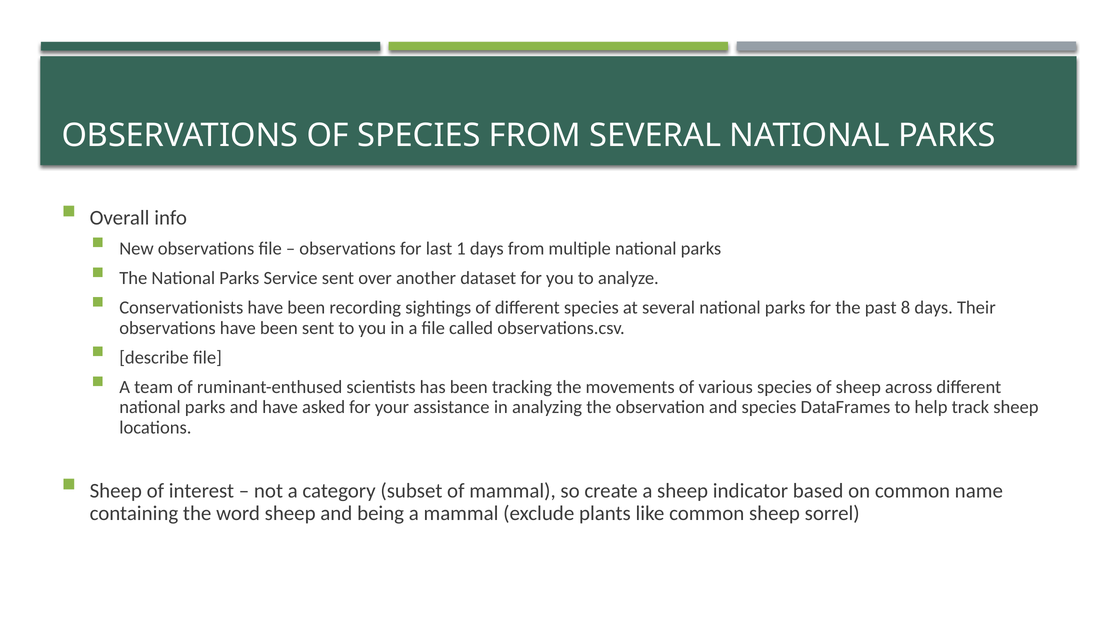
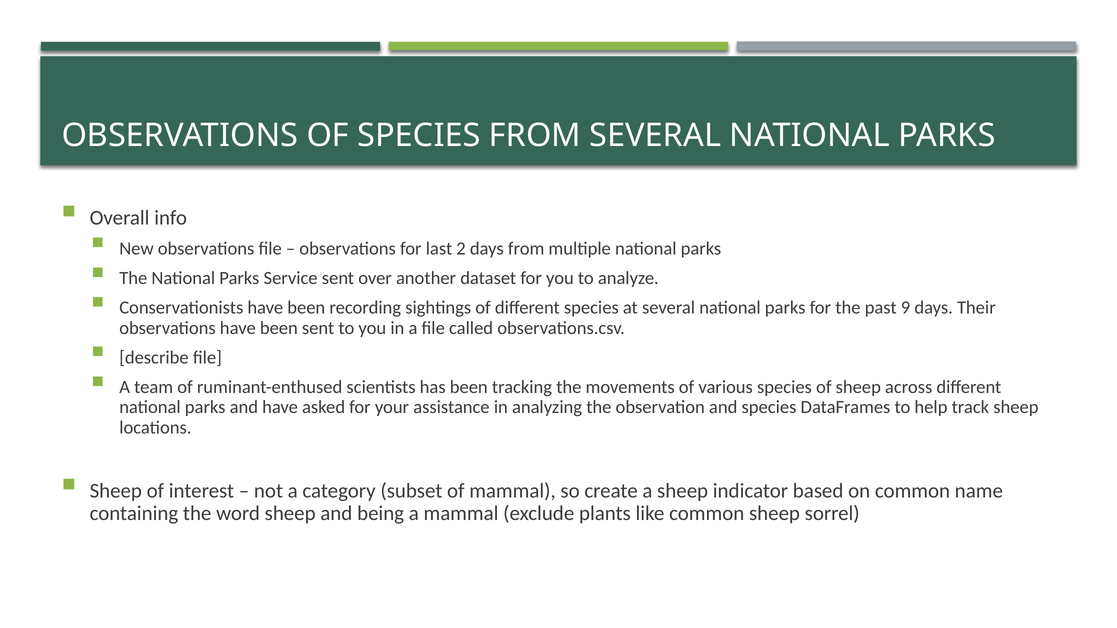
1: 1 -> 2 (461, 249)
8: 8 -> 9 (905, 308)
